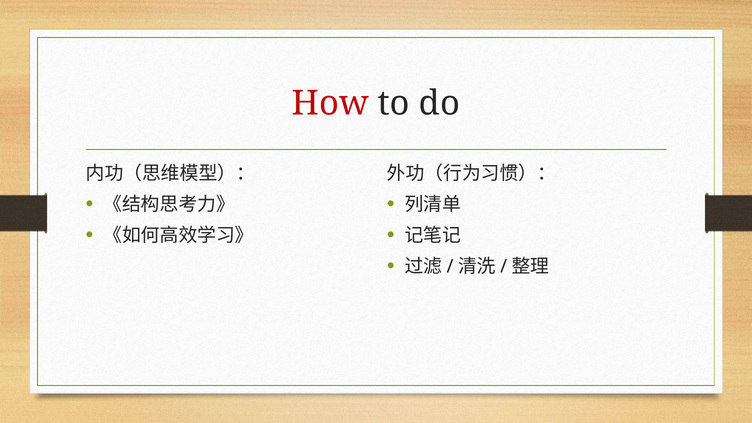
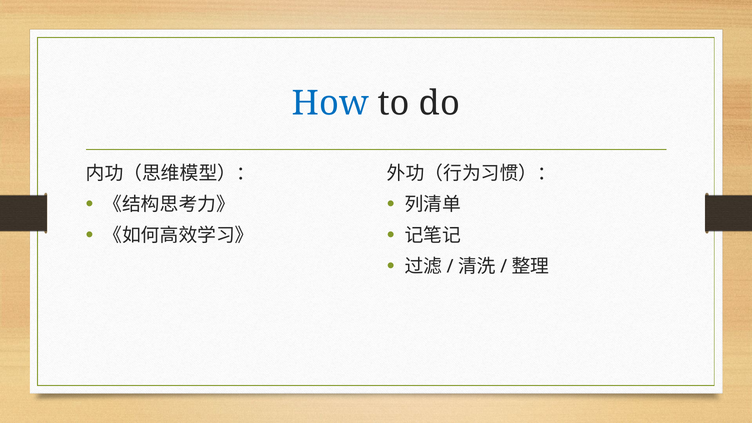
How colour: red -> blue (330, 103)
